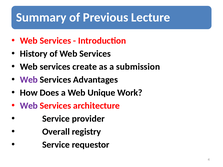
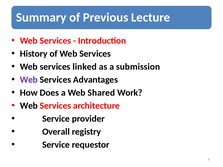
create: create -> linked (85, 67)
Unique: Unique -> Shared (101, 93)
Web colour: purple -> black (29, 106)
